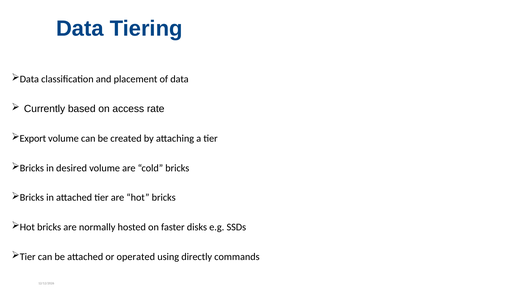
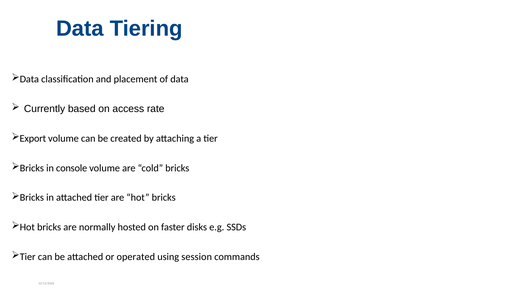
desired: desired -> console (72, 168)
directly: directly -> session (197, 257)
